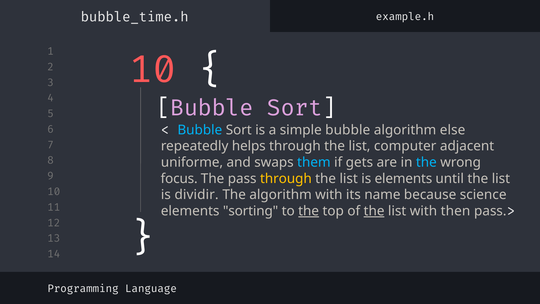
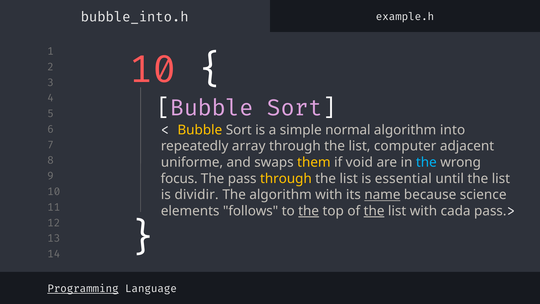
bubble_time.h: bubble_time.h -> bubble_into.h (135, 17)
Bubble colour: light blue -> yellow (200, 130)
simple bubble: bubble -> normal (348, 130)
else: else -> into (453, 130)
helps: helps -> array (249, 146)
them colour: light blue -> yellow (314, 162)
gets: gets -> void (359, 162)
is elements: elements -> essential (403, 178)
name underline: none -> present (382, 195)
sorting: sorting -> follows (251, 211)
then: then -> cada (456, 211)
Programming underline: none -> present (83, 289)
